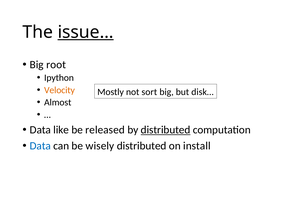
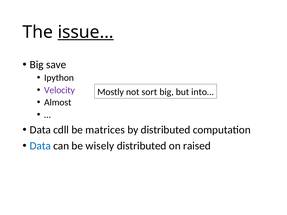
root: root -> save (56, 65)
Velocity colour: orange -> purple (59, 90)
disk…: disk… -> into… (202, 92)
like: like -> cdll (61, 130)
released: released -> matrices (105, 130)
distributed underline: present -> none (166, 130)
install: install -> raised (197, 146)
